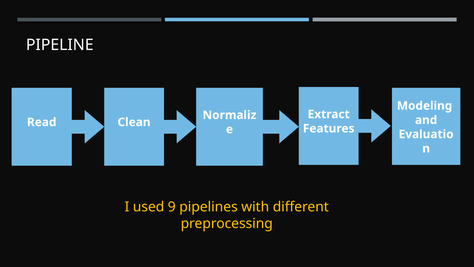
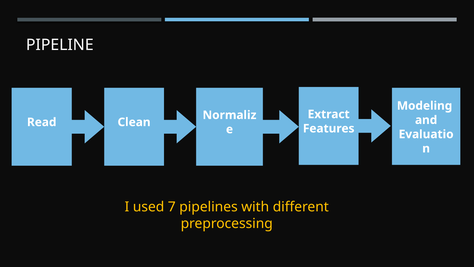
9: 9 -> 7 (172, 207)
